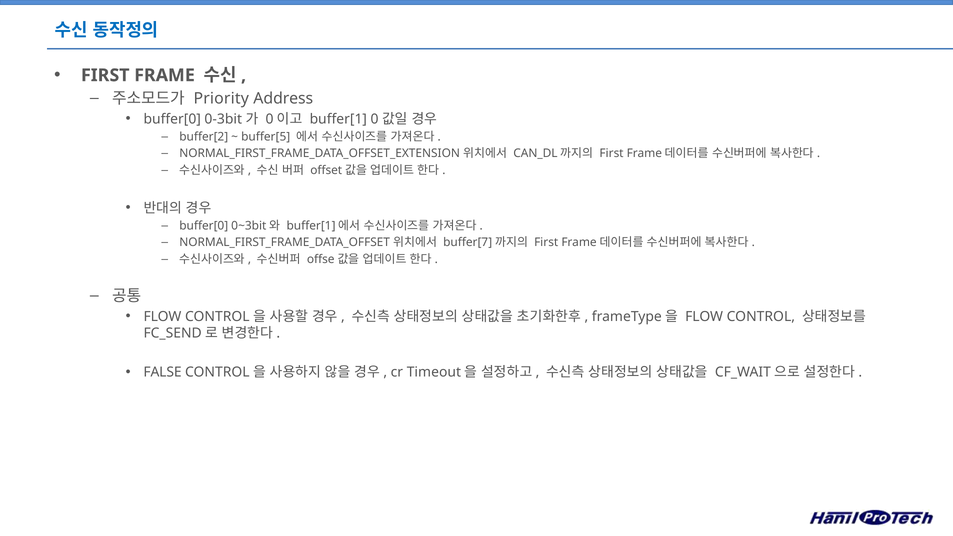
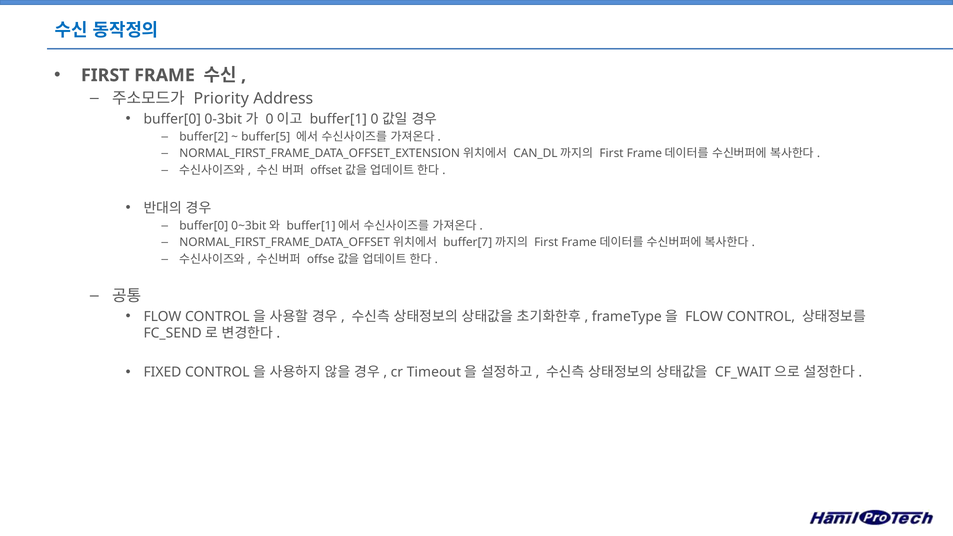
FALSE: FALSE -> FIXED (162, 372)
